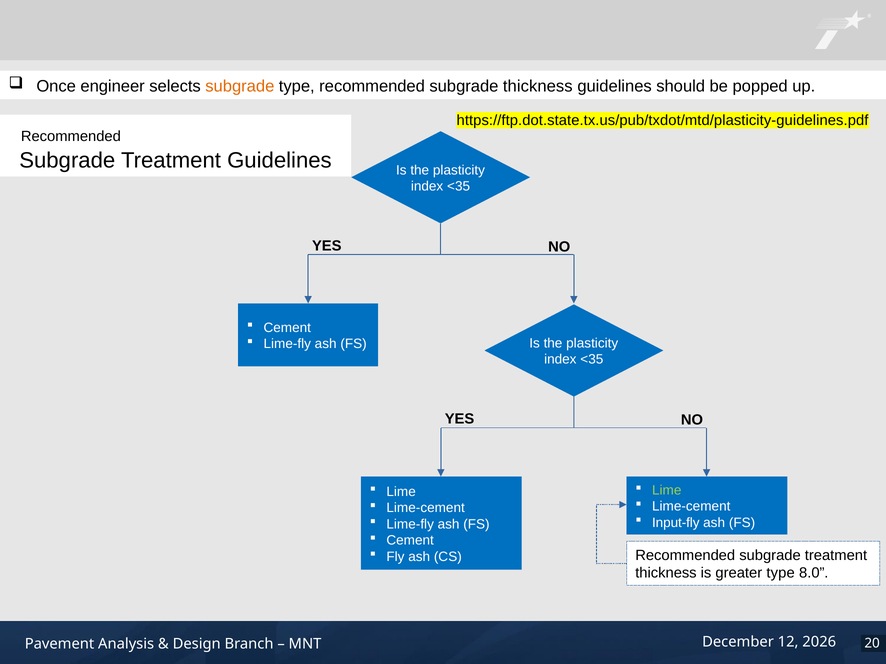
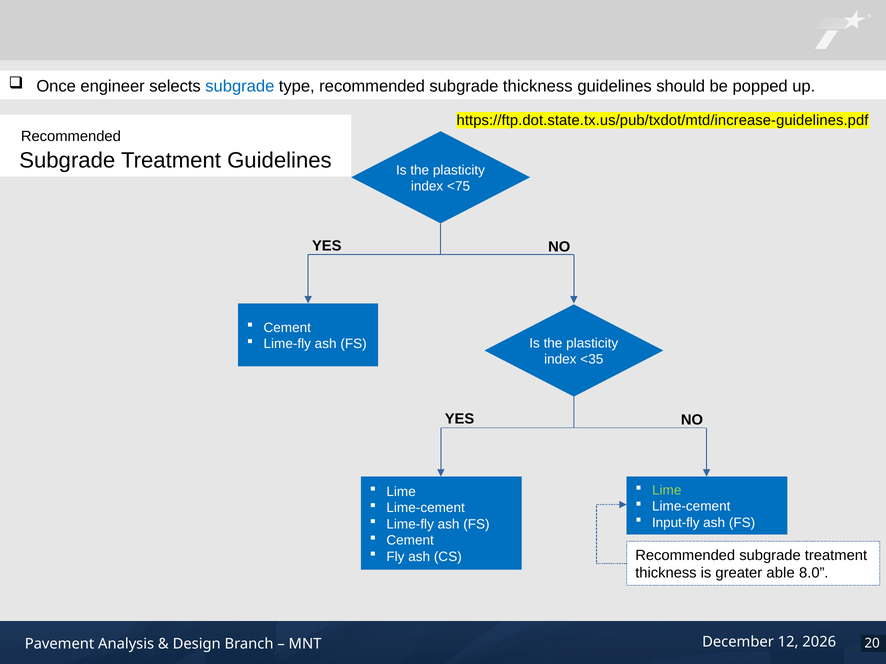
subgrade colour: orange -> blue (240, 86)
https://ftp.dot.state.tx.us/pub/txdot/mtd/plasticity-guidelines.pdf: https://ftp.dot.state.tx.us/pub/txdot/mtd/plasticity-guidelines.pdf -> https://ftp.dot.state.tx.us/pub/txdot/mtd/increase-guidelines.pdf (662, 120)
<35: <35 -> <75 (459, 186)
greater type: type -> able (781, 574)
